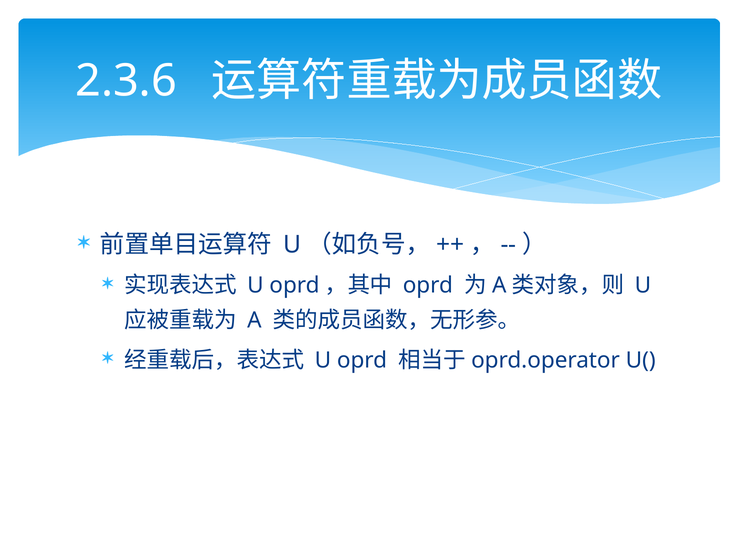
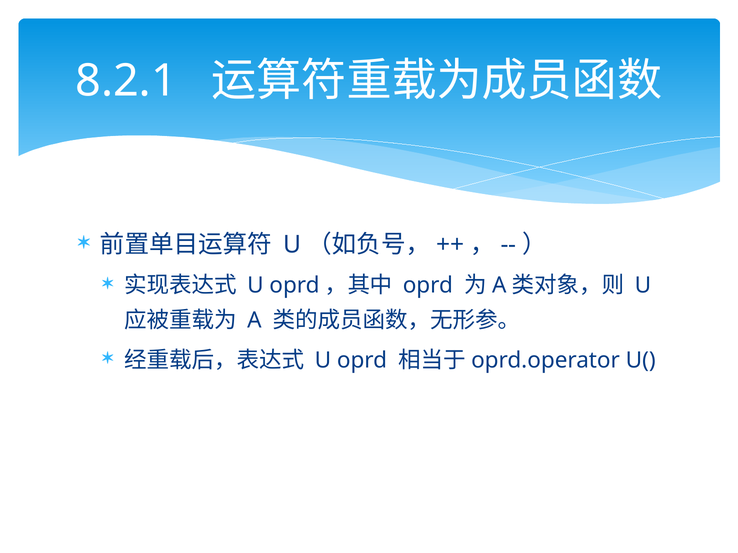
2.3.6: 2.3.6 -> 8.2.1 (126, 81)
